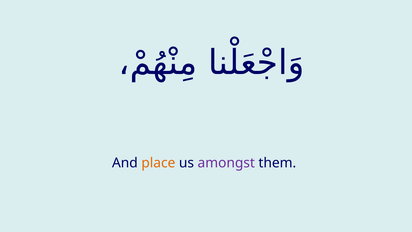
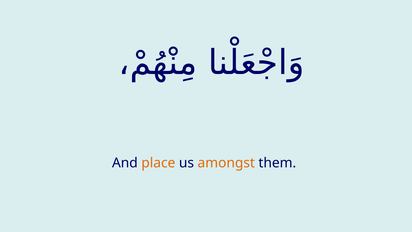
amongst colour: purple -> orange (226, 163)
